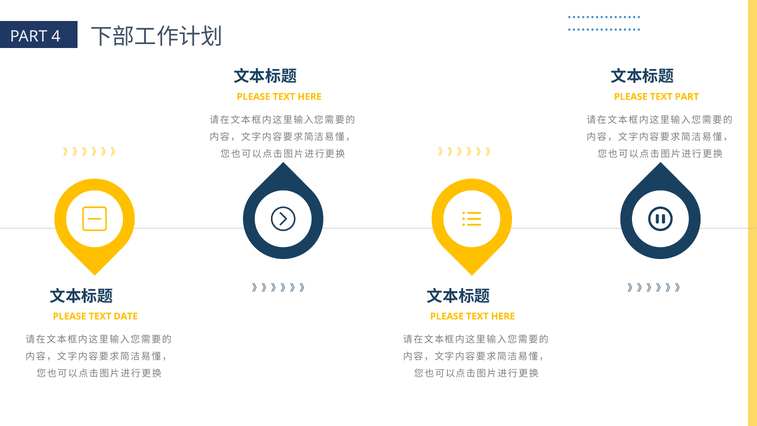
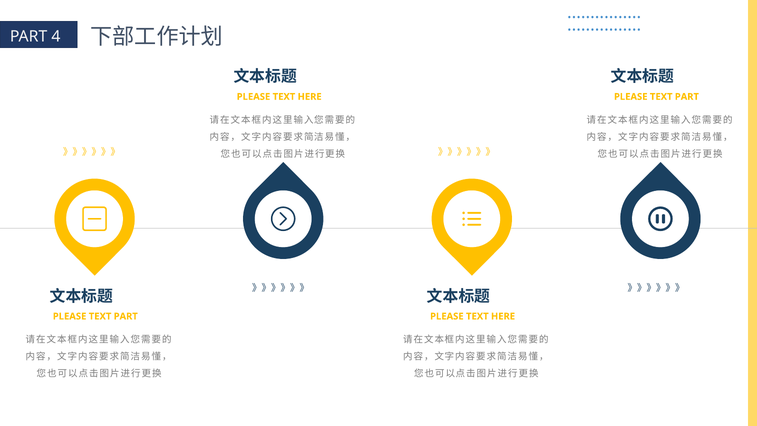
DATE: DATE -> PART (126, 316)
